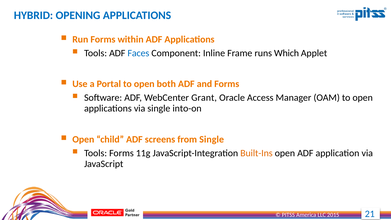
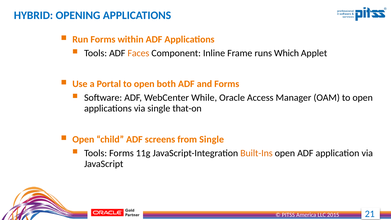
Faces colour: blue -> orange (138, 53)
Grant: Grant -> While (204, 98)
into-on: into-on -> that-on (187, 108)
